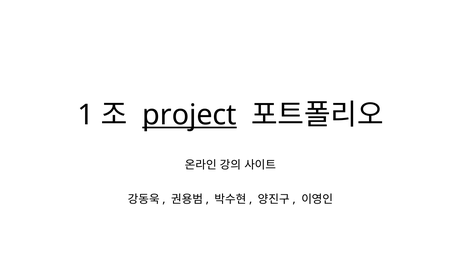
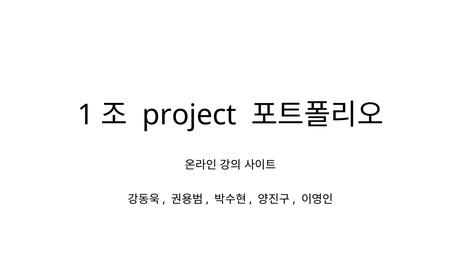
project underline: present -> none (189, 115)
